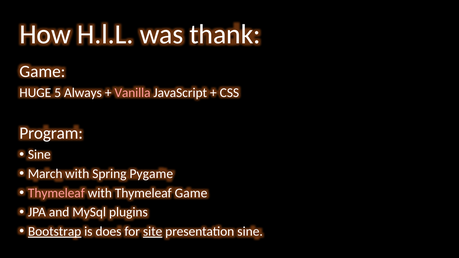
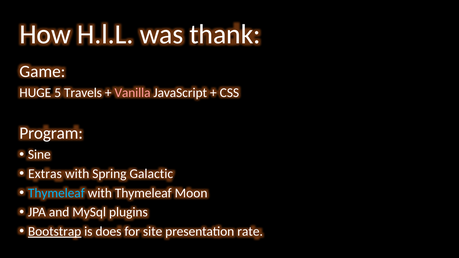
Always: Always -> Travels (83, 93)
March: March -> Extras (45, 174)
Pygame: Pygame -> Galactic (151, 174)
Thymeleaf colour: pink -> light blue (56, 193)
Thymeleaf Game: Game -> Moon (191, 193)
site underline: present -> none (153, 232)
presentation sine: sine -> rate (250, 232)
